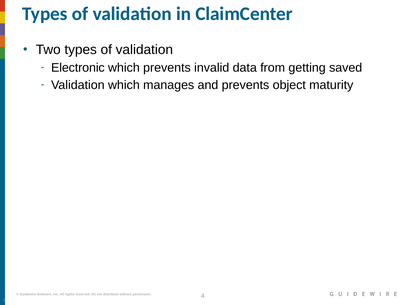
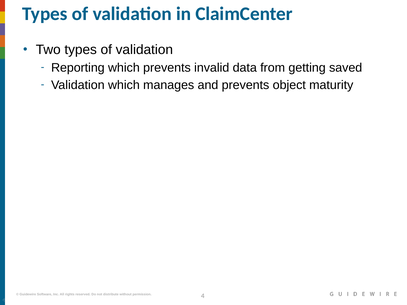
Electronic: Electronic -> Reporting (78, 68)
